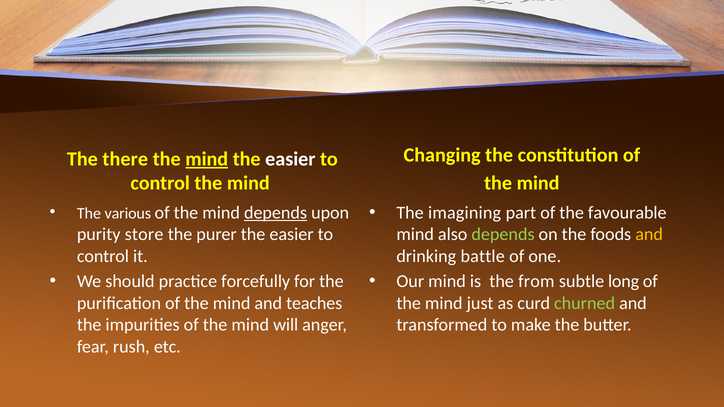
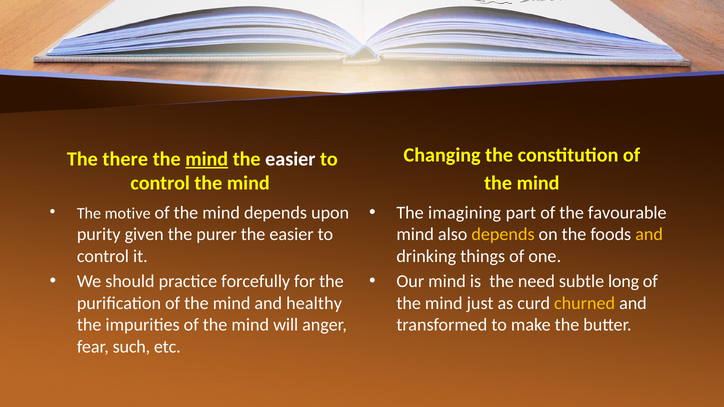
various: various -> motive (128, 214)
depends underline: present -> none (276, 213)
store: store -> given (144, 235)
depends colour: light green -> yellow (503, 235)
battle: battle -> things (483, 256)
from: from -> need (536, 282)
teaches: teaches -> healthy (314, 303)
churned colour: light green -> yellow (585, 303)
rush: rush -> such (131, 347)
